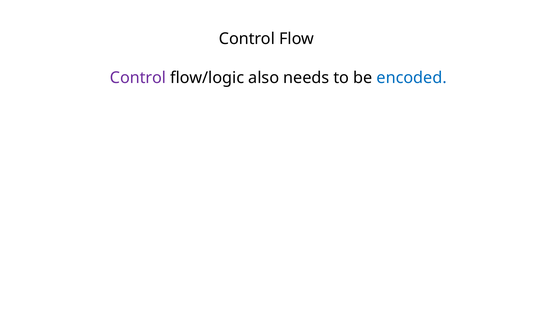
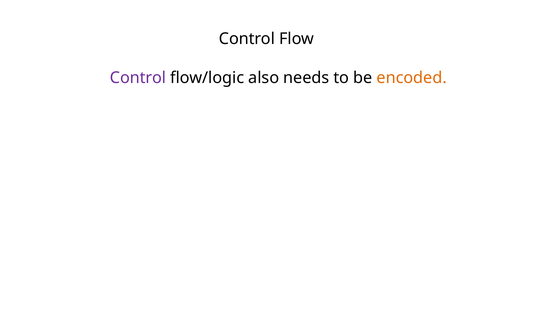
encoded colour: blue -> orange (412, 78)
